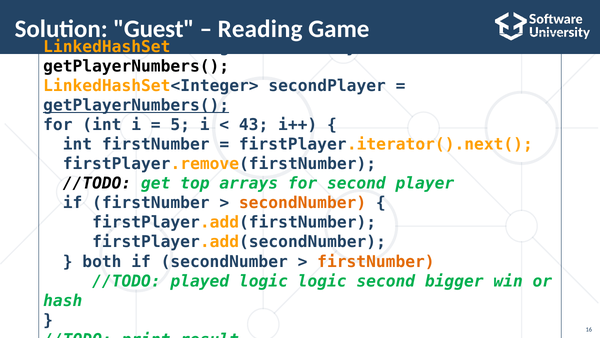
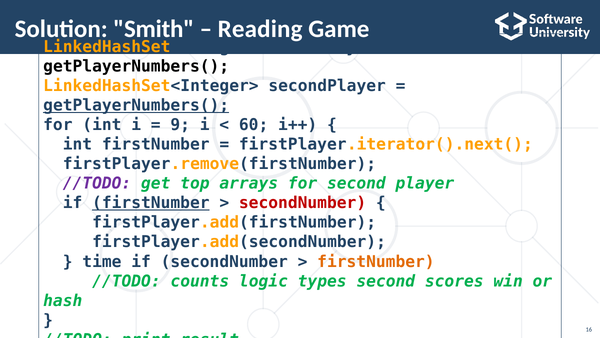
Guest: Guest -> Smith (154, 29)
5: 5 -> 9 (180, 125)
43: 43 -> 60 (254, 125)
//TODO colour: black -> purple (97, 183)
firstNumber underline: none -> present (151, 203)
secondNumber colour: orange -> red (303, 203)
both: both -> time (102, 261)
played: played -> counts (200, 281)
logic logic: logic -> types (322, 281)
bigger: bigger -> scores (454, 281)
